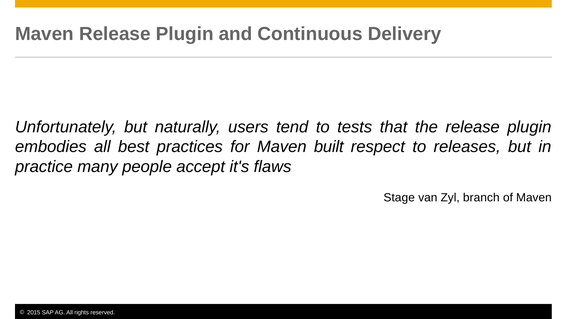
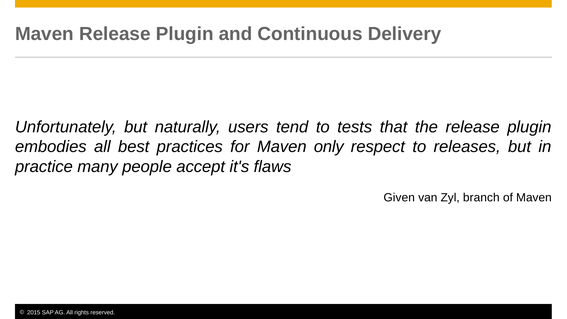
built: built -> only (329, 147)
Stage: Stage -> Given (399, 198)
